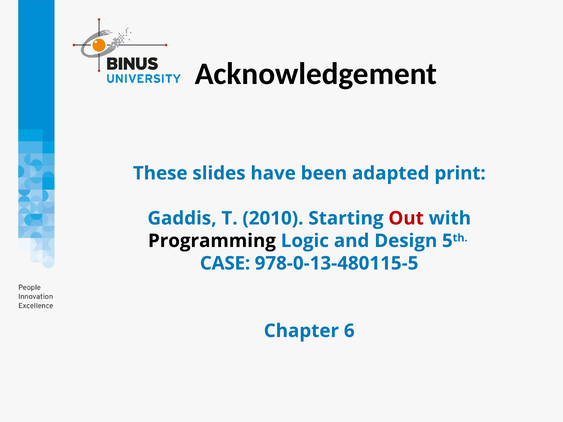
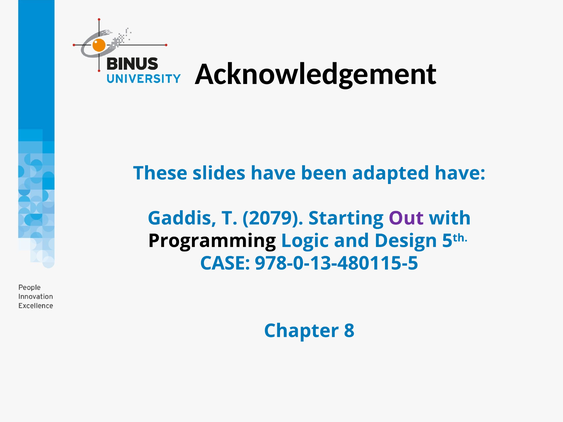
adapted print: print -> have (460, 173)
2010: 2010 -> 2079 (273, 218)
Out colour: red -> purple (406, 218)
6: 6 -> 8 (349, 331)
